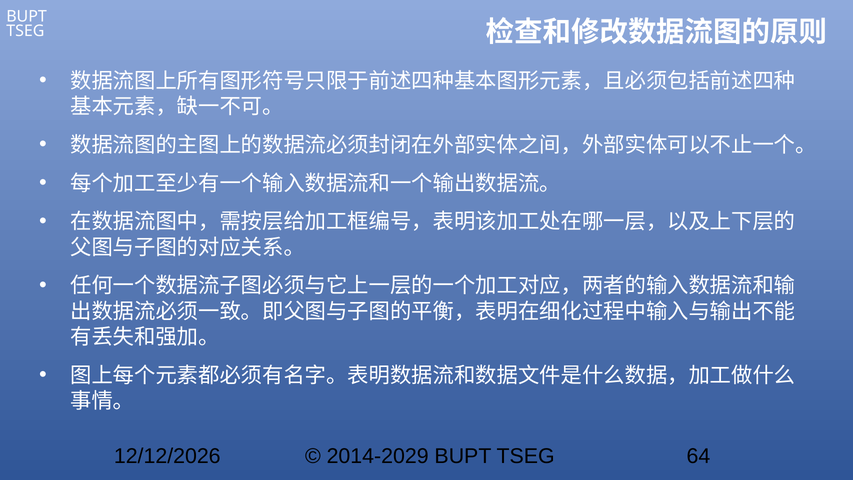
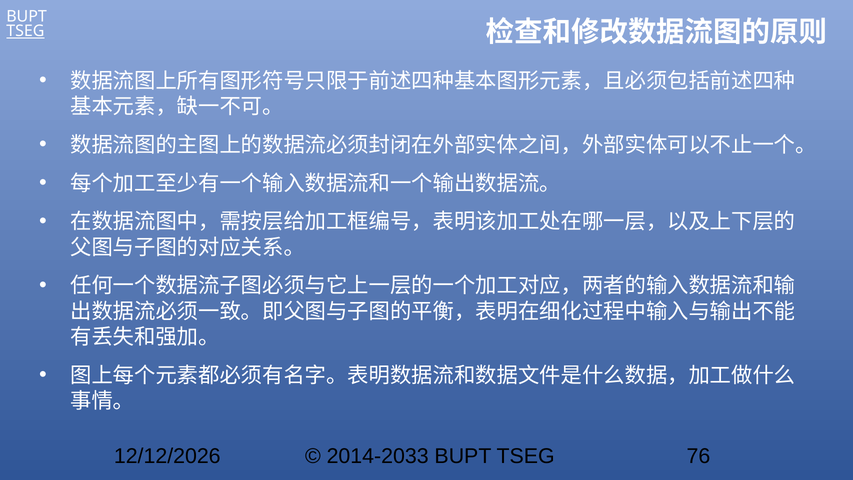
TSEG underline: none -> present (25, 31)
2014-2029: 2014-2029 -> 2014-2033 (378, 456)
64: 64 -> 76 (698, 456)
